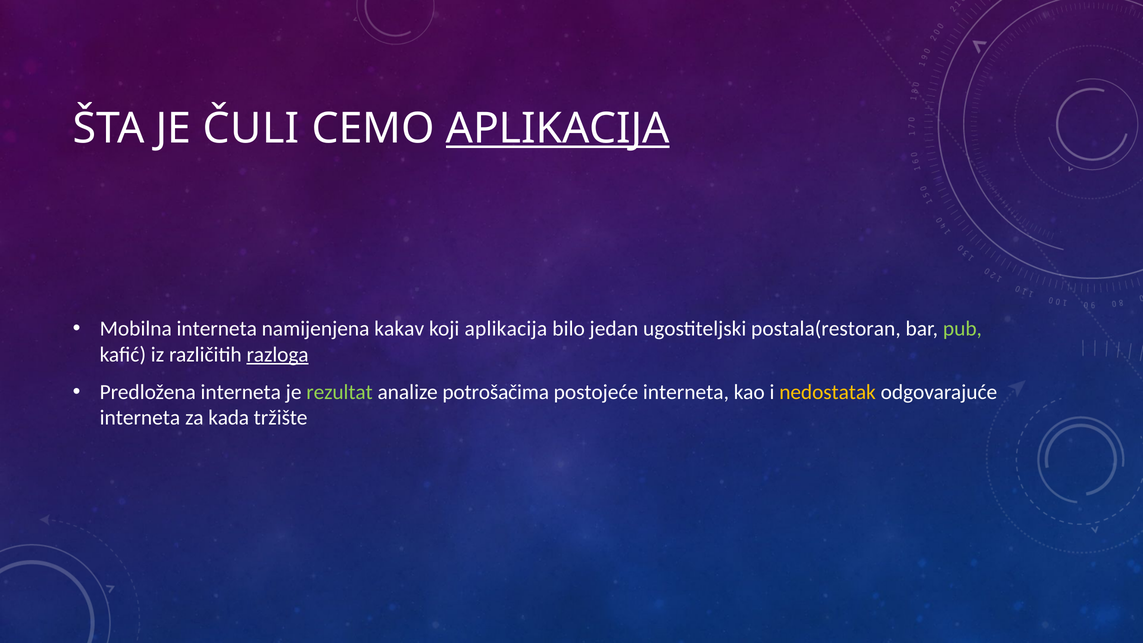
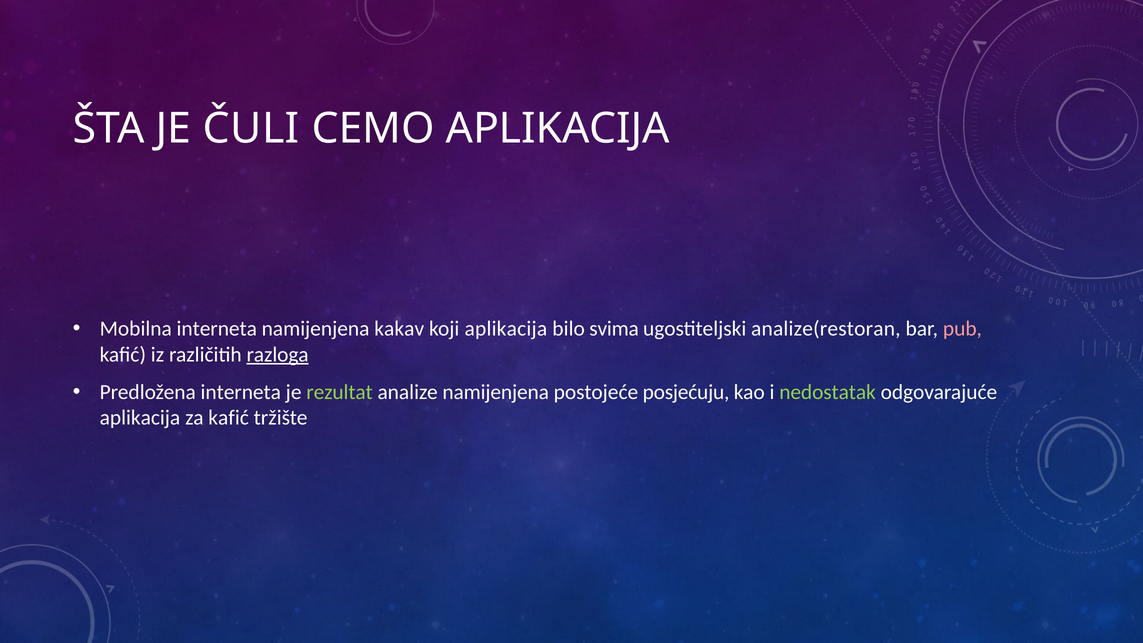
APLIKACIJA underline: present -> none (558, 128)
jedan: jedan -> svima (614, 329)
postala(restoran: postala(restoran -> analize(restoran (826, 329)
pub colour: light green -> pink (962, 329)
analize potrošačima: potrošačima -> namijenjena (496, 392)
postojeće interneta: interneta -> posjećuju (686, 392)
nedostatak colour: yellow -> light green (828, 392)
interneta: interneta -> aplikacija (140, 418)
za kada: kada -> kafić (229, 418)
